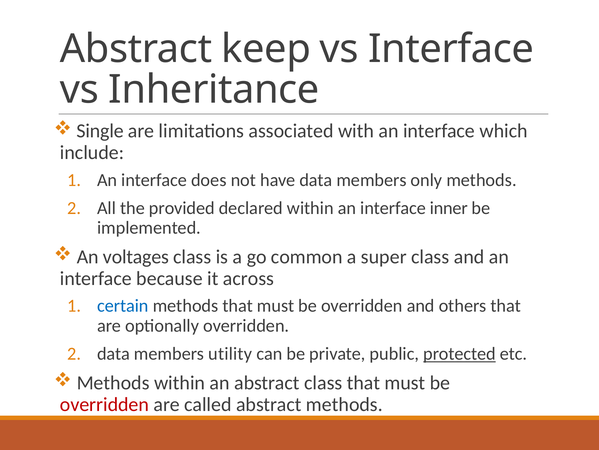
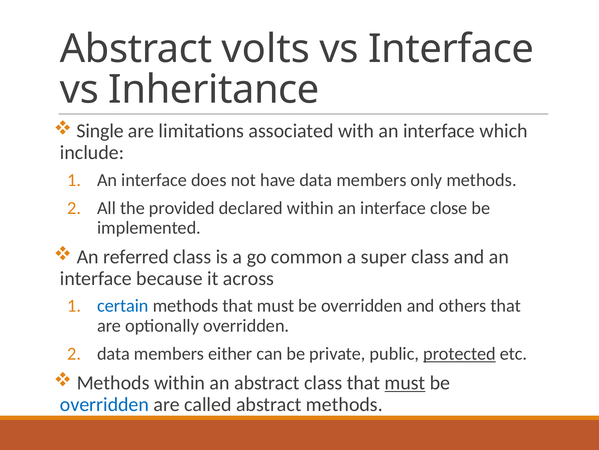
keep: keep -> volts (266, 49)
inner: inner -> close (449, 208)
voltages: voltages -> referred (136, 257)
utility: utility -> either (230, 353)
must underline: none -> present (405, 382)
overridden colour: red -> blue (104, 404)
